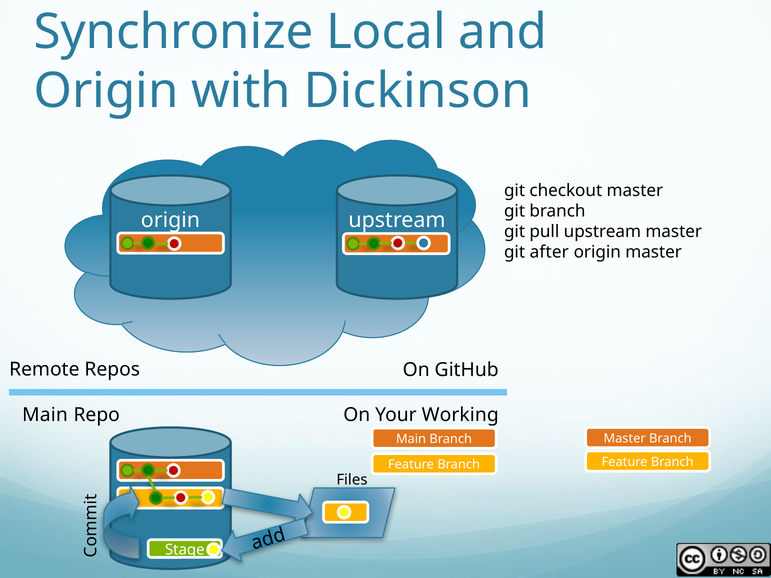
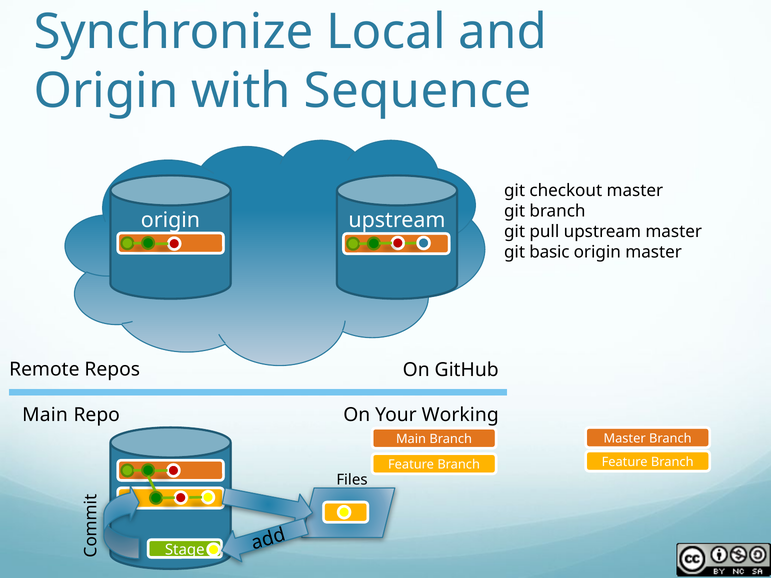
Dickinson: Dickinson -> Sequence (418, 91)
after: after -> basic (549, 252)
